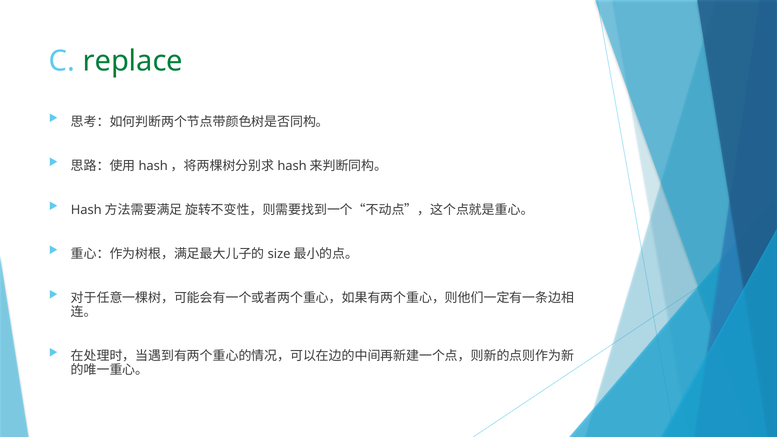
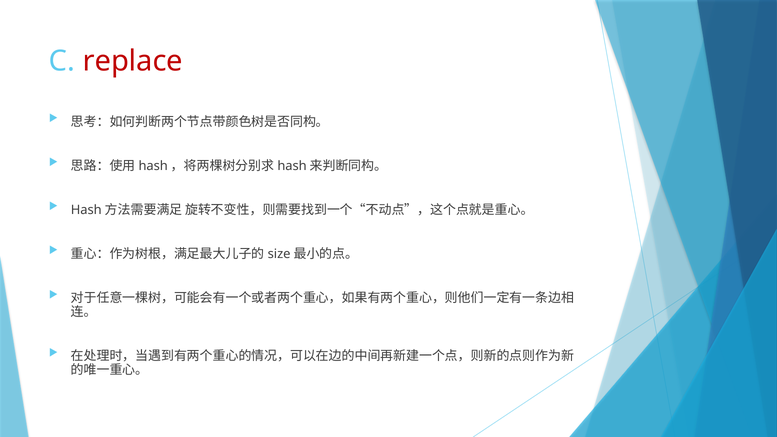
replace colour: green -> red (133, 61)
